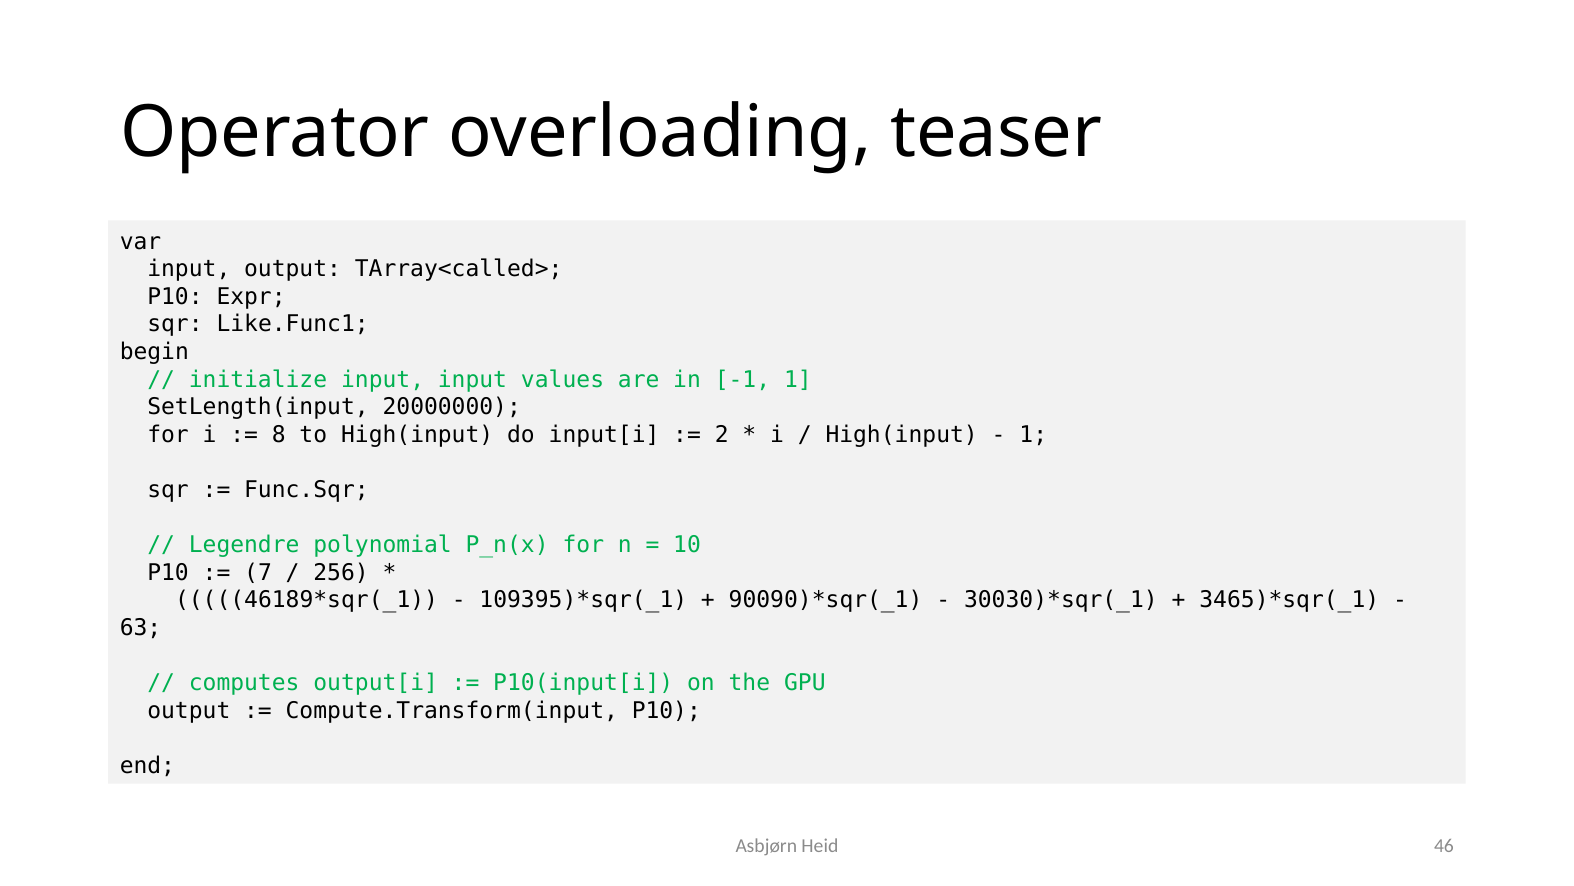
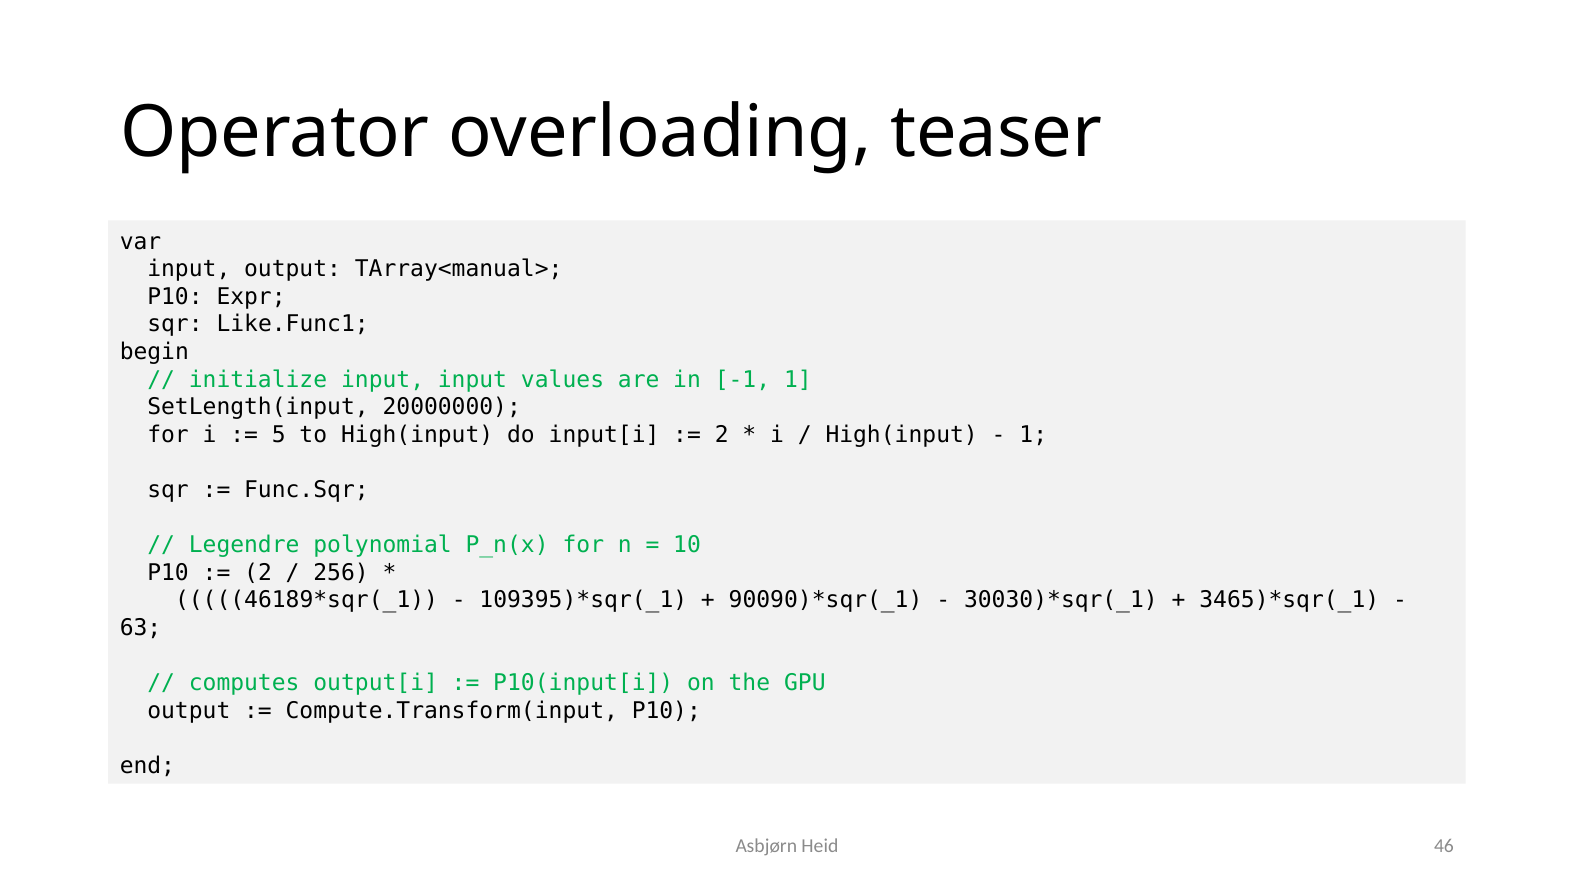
TArray<called>: TArray<called> -> TArray<manual> (459, 269)
8: 8 -> 5 (279, 434)
7: 7 -> 2 (258, 572)
